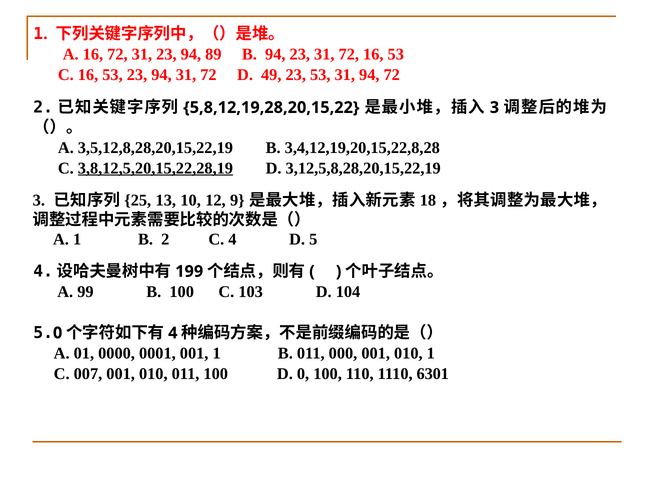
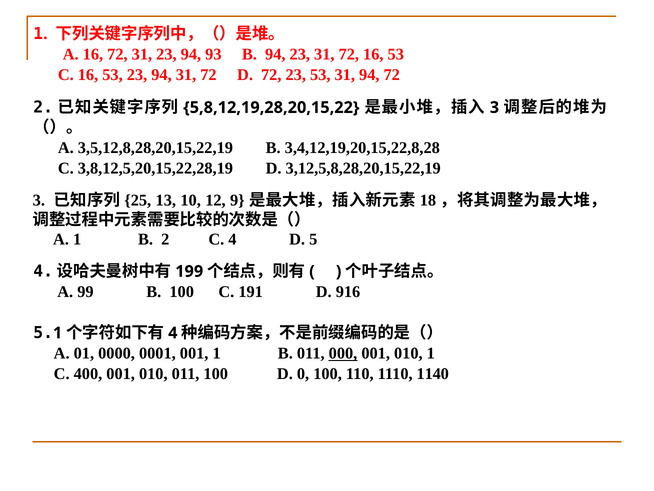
89: 89 -> 93 (213, 54)
D 49: 49 -> 72 (271, 75)
3,8,12,5,20,15,22,28,19 underline: present -> none (155, 168)
103: 103 -> 191 (251, 292)
104: 104 -> 916 (348, 292)
5 0: 0 -> 1 (58, 333)
000 underline: none -> present (343, 353)
007: 007 -> 400 (88, 374)
6301: 6301 -> 1140 (433, 374)
